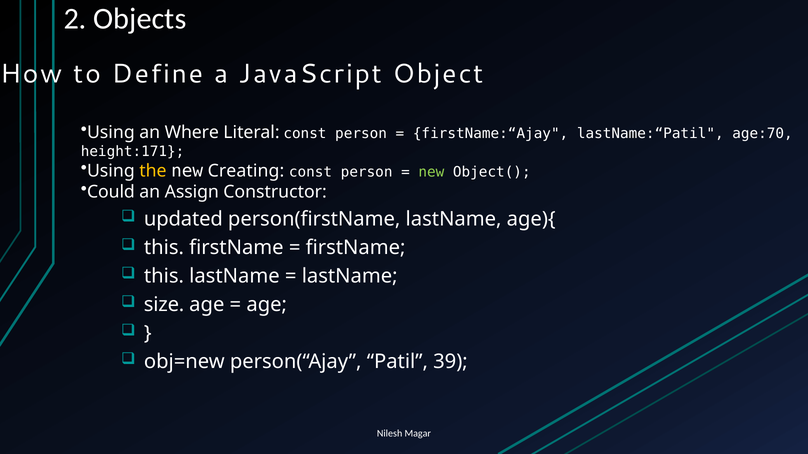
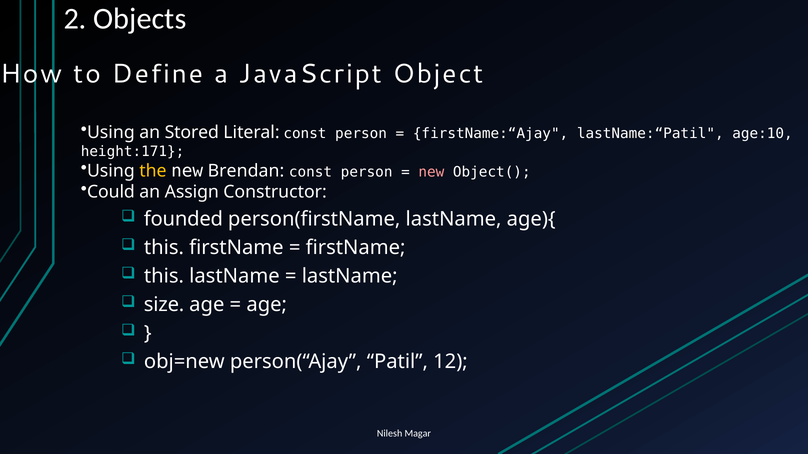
Where: Where -> Stored (192, 133)
age:70: age:70 -> age:10 (763, 134)
Creating: Creating -> Brendan (246, 171)
new colour: light green -> pink (431, 172)
updated: updated -> founded (183, 219)
39: 39 -> 12 (450, 362)
